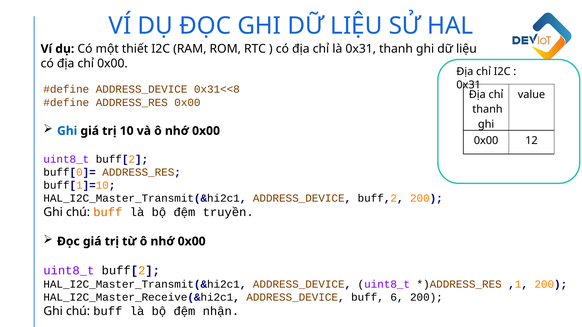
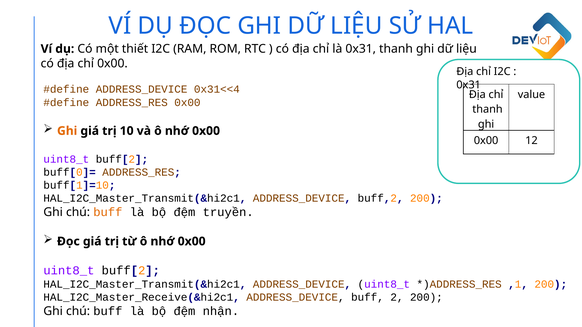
0x31<<8: 0x31<<8 -> 0x31<<4 (217, 89)
Ghi colour: blue -> orange (67, 131)
6: 6 -> 2 (397, 298)
